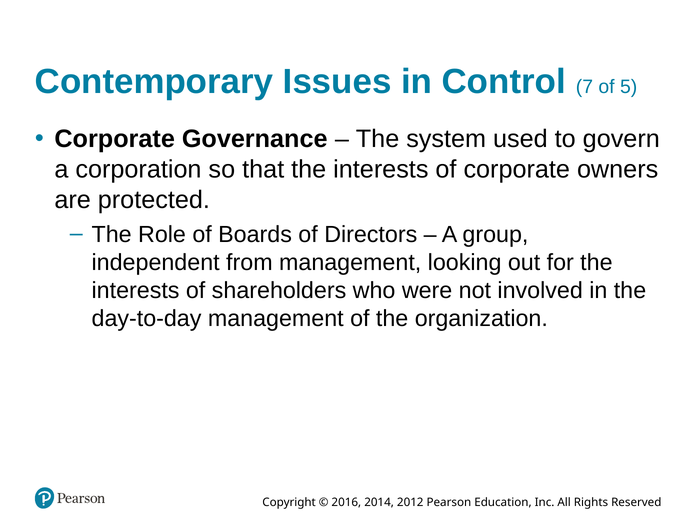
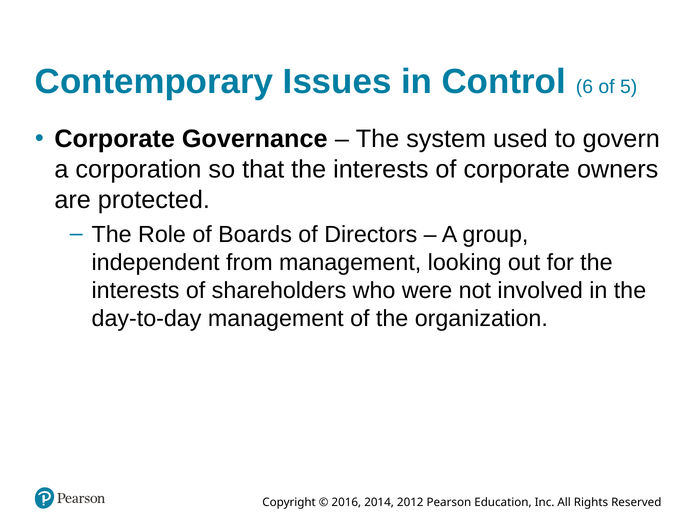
7: 7 -> 6 (584, 87)
